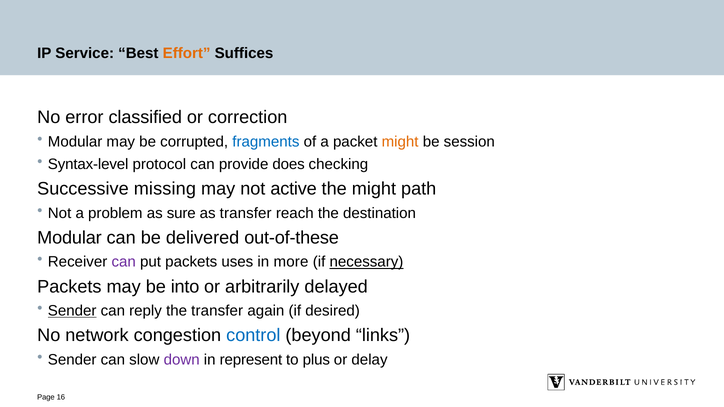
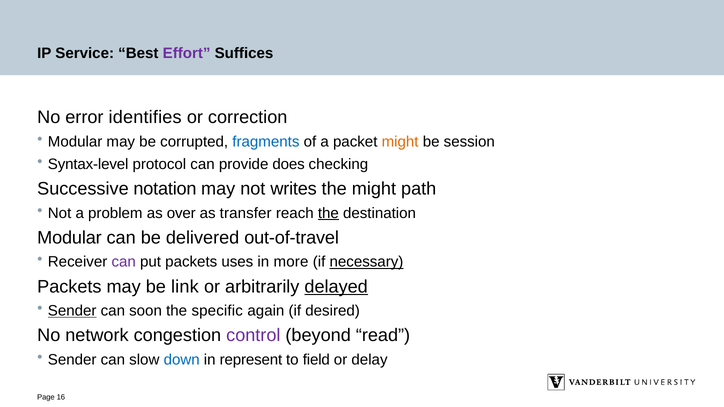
Effort colour: orange -> purple (187, 53)
classified: classified -> identifies (145, 117)
missing: missing -> notation (165, 189)
active: active -> writes (294, 189)
sure: sure -> over (181, 213)
the underline: none -> present (328, 213)
out-of-these: out-of-these -> out-of-travel (292, 238)
into: into -> link (185, 287)
delayed underline: none -> present (336, 287)
reply: reply -> soon (146, 311)
the transfer: transfer -> specific (217, 311)
control colour: blue -> purple (253, 335)
links: links -> read (383, 335)
down colour: purple -> blue (182, 360)
plus: plus -> field (316, 360)
